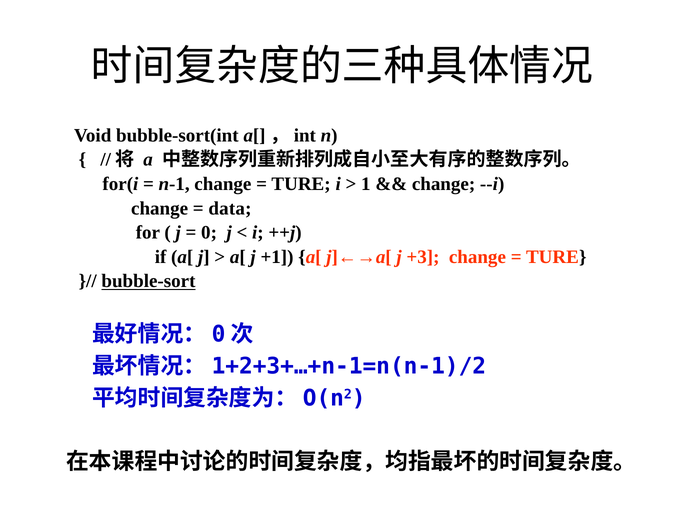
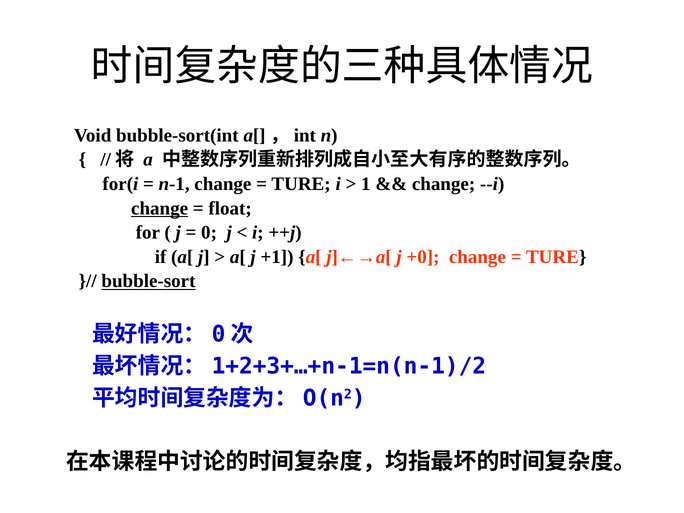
change underline: none -> present (160, 208)
data: data -> float (230, 208)
+3: +3 -> +0 (423, 257)
